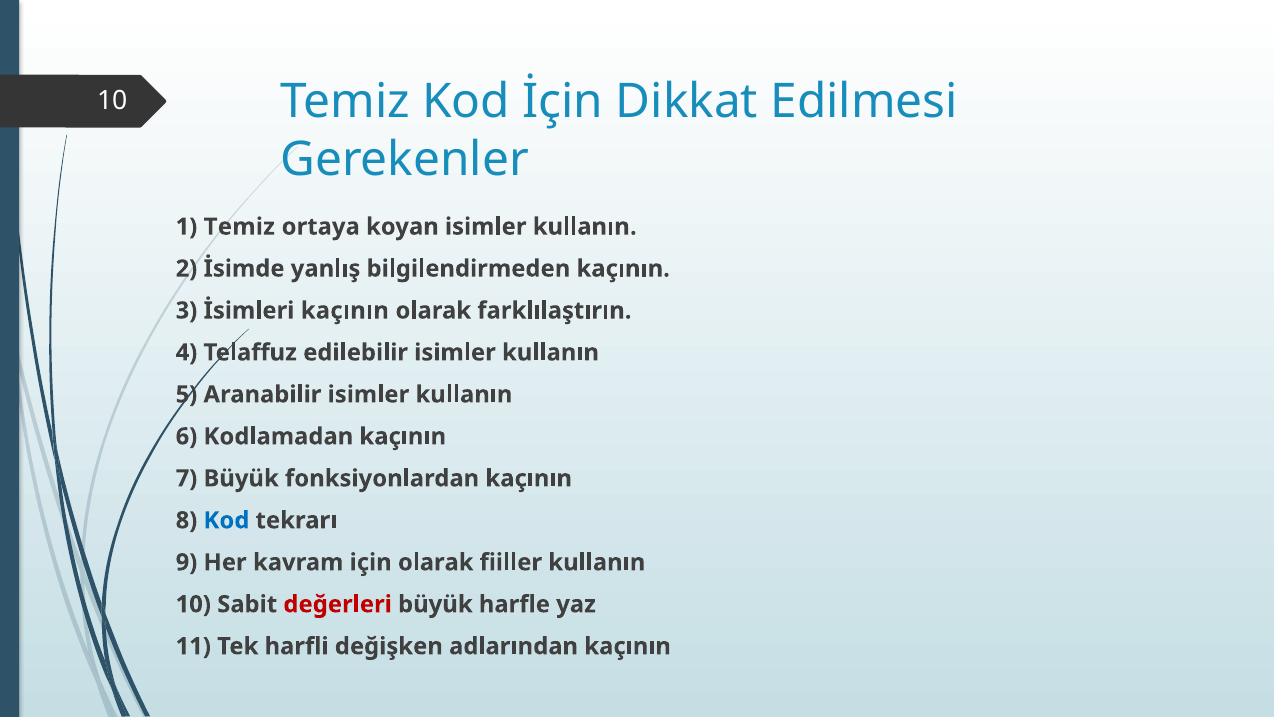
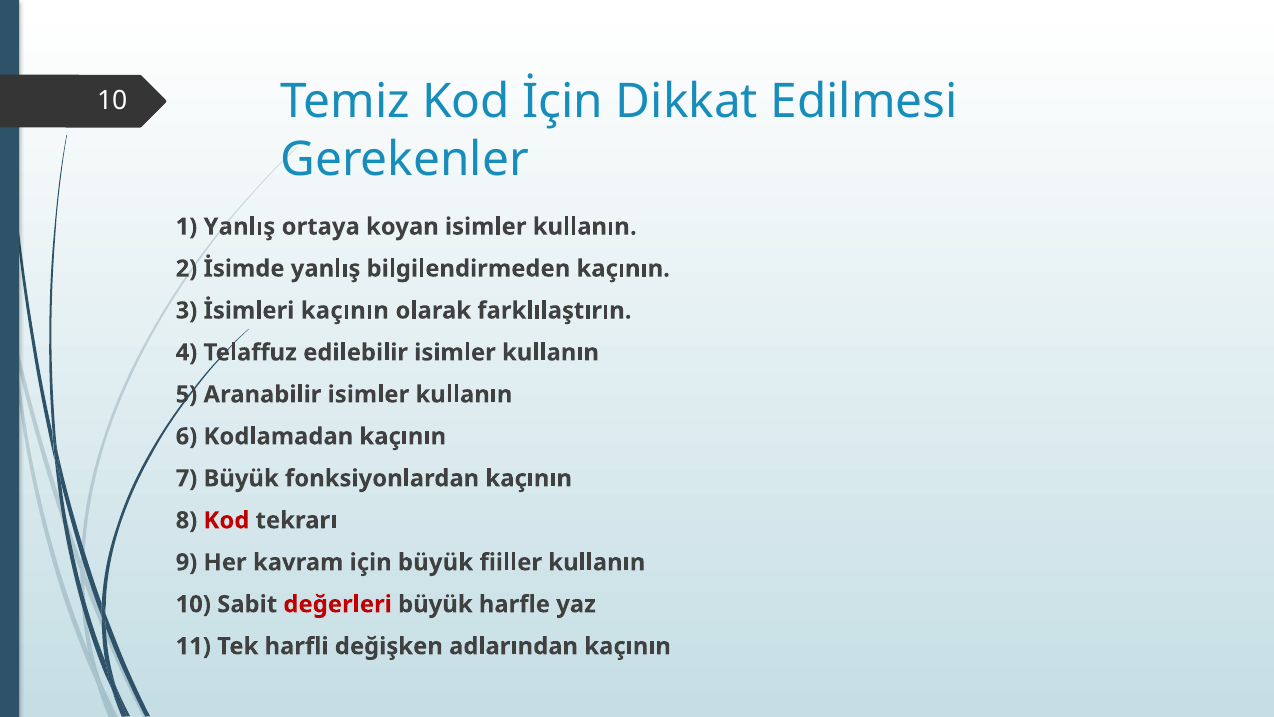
1 Temiz: Temiz -> Yanlış (239, 227)
Kod colour: blue -> red (226, 520)
için olarak: olarak -> büyük (436, 562)
